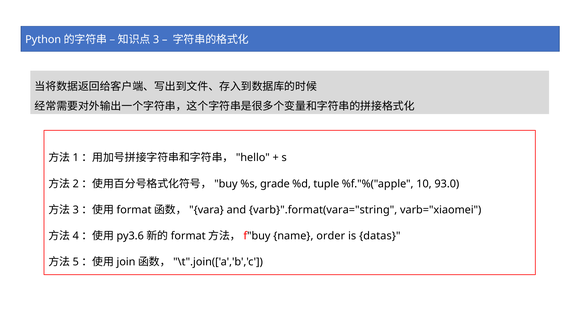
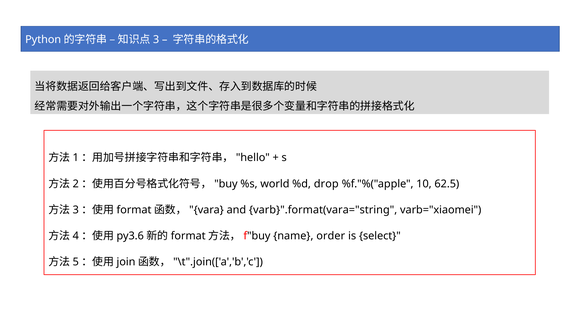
grade: grade -> world (275, 184)
tuple: tuple -> drop (326, 184)
93.0: 93.0 -> 62.5 (447, 184)
datas: datas -> select (380, 236)
